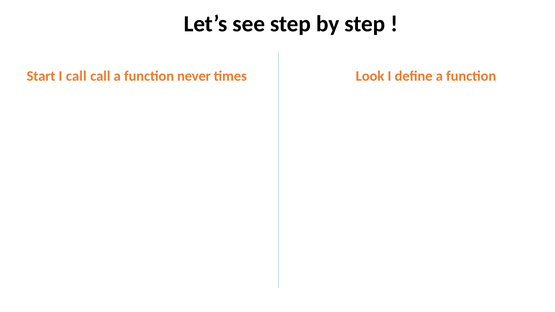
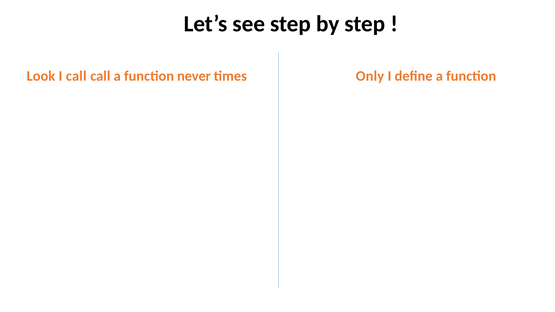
Start: Start -> Look (41, 76)
Look: Look -> Only (370, 76)
